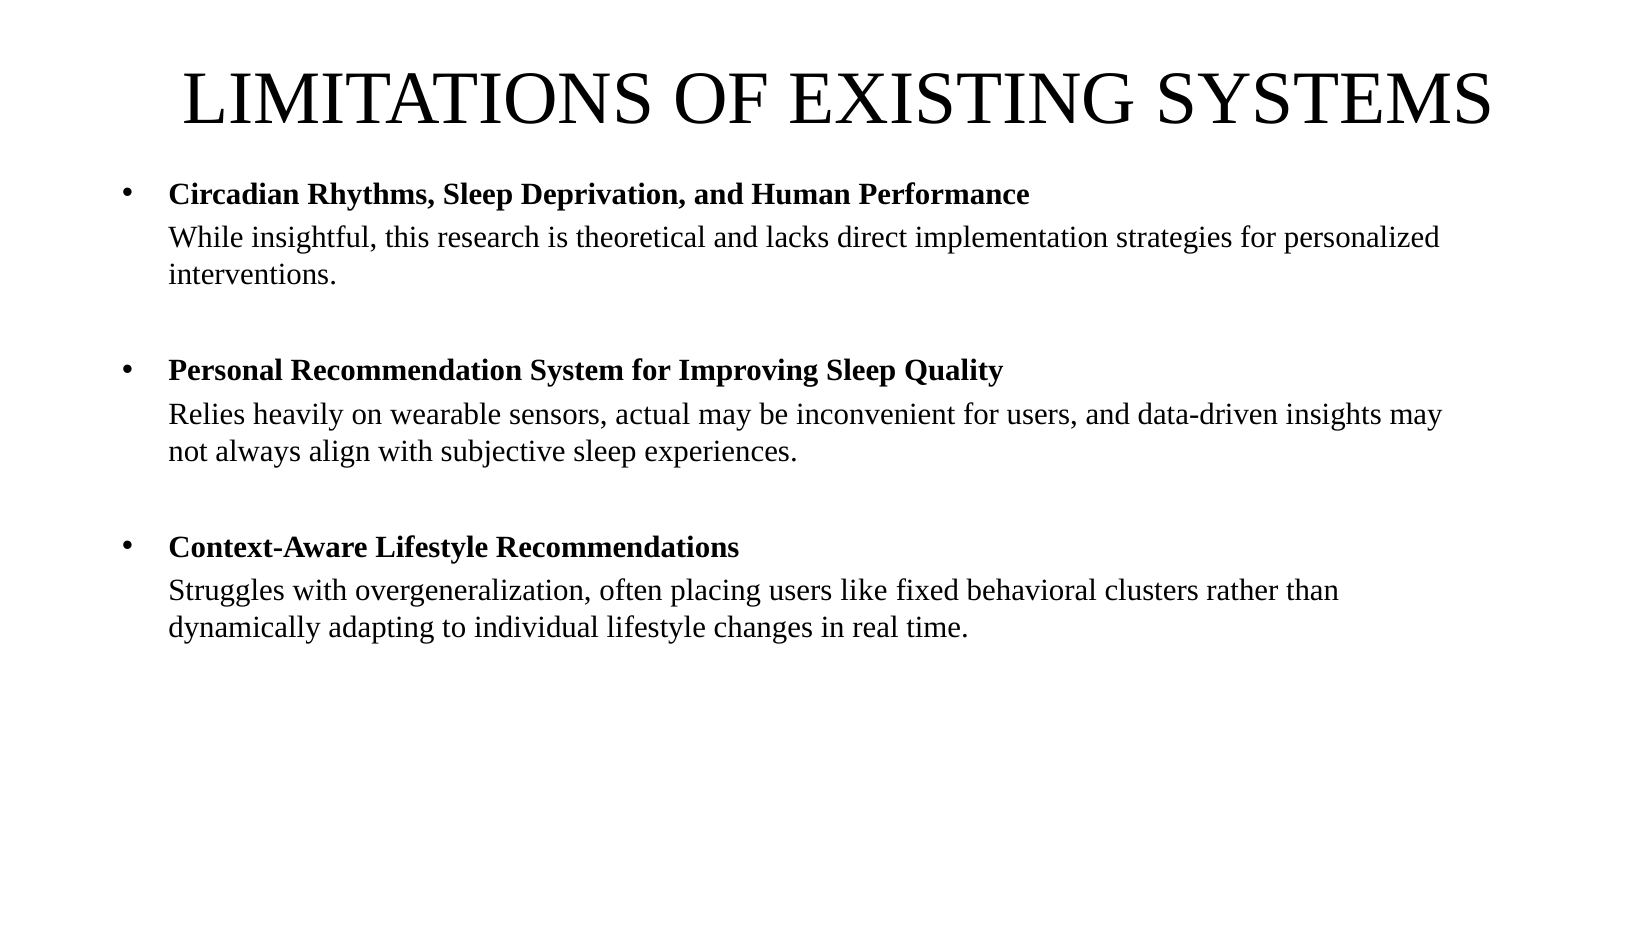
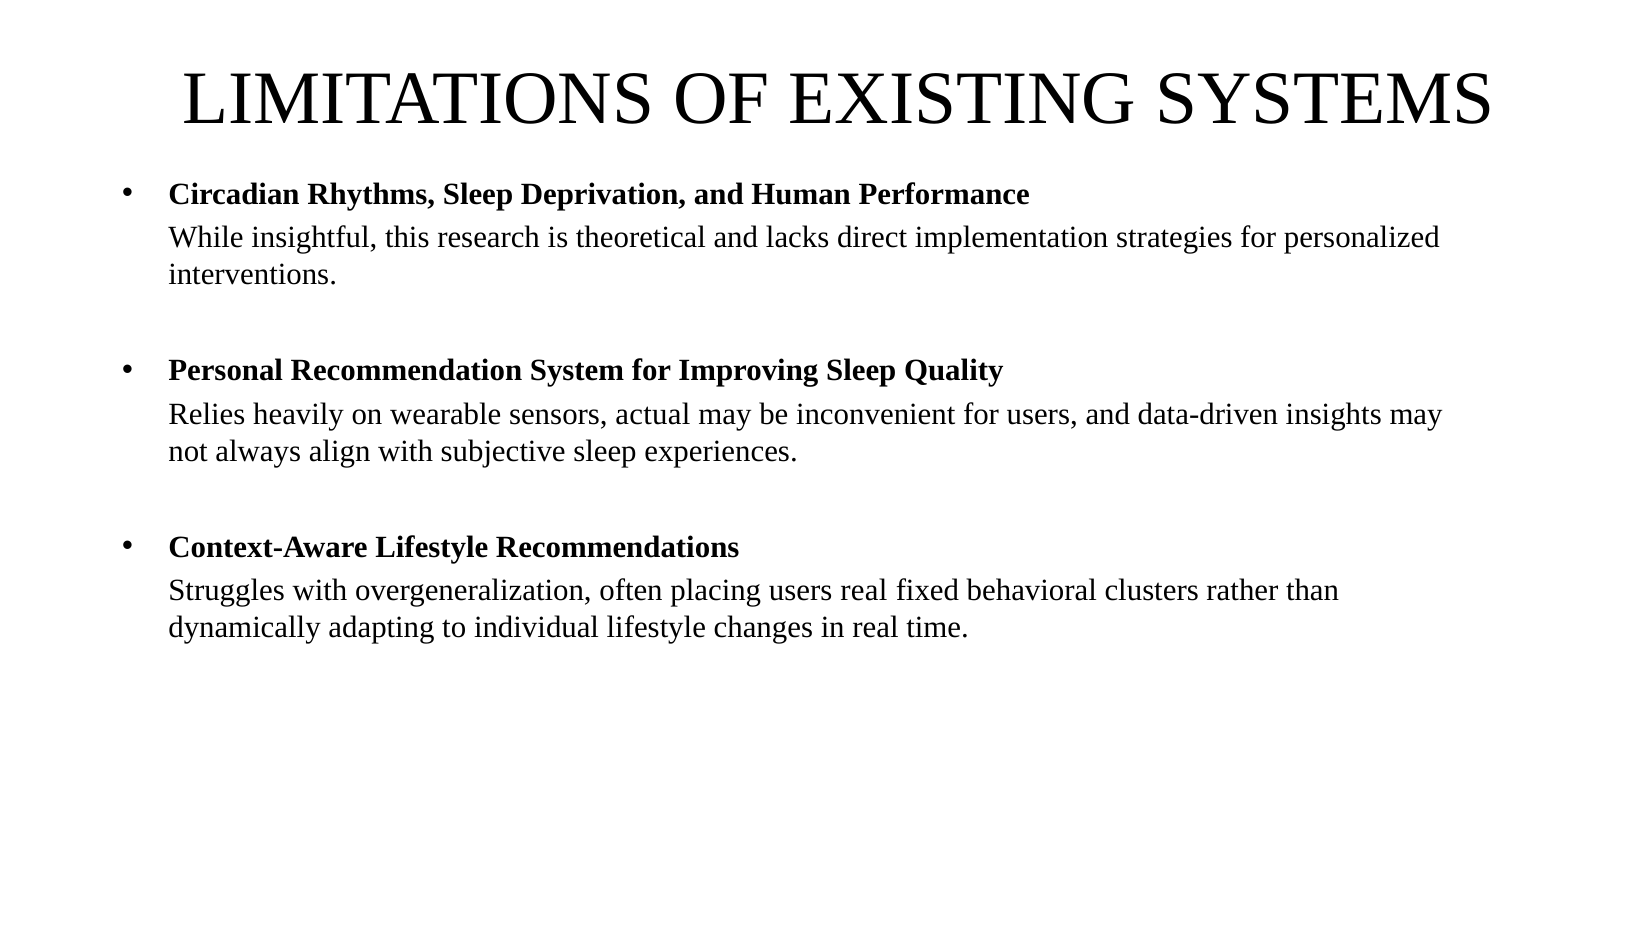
users like: like -> real (864, 590)
